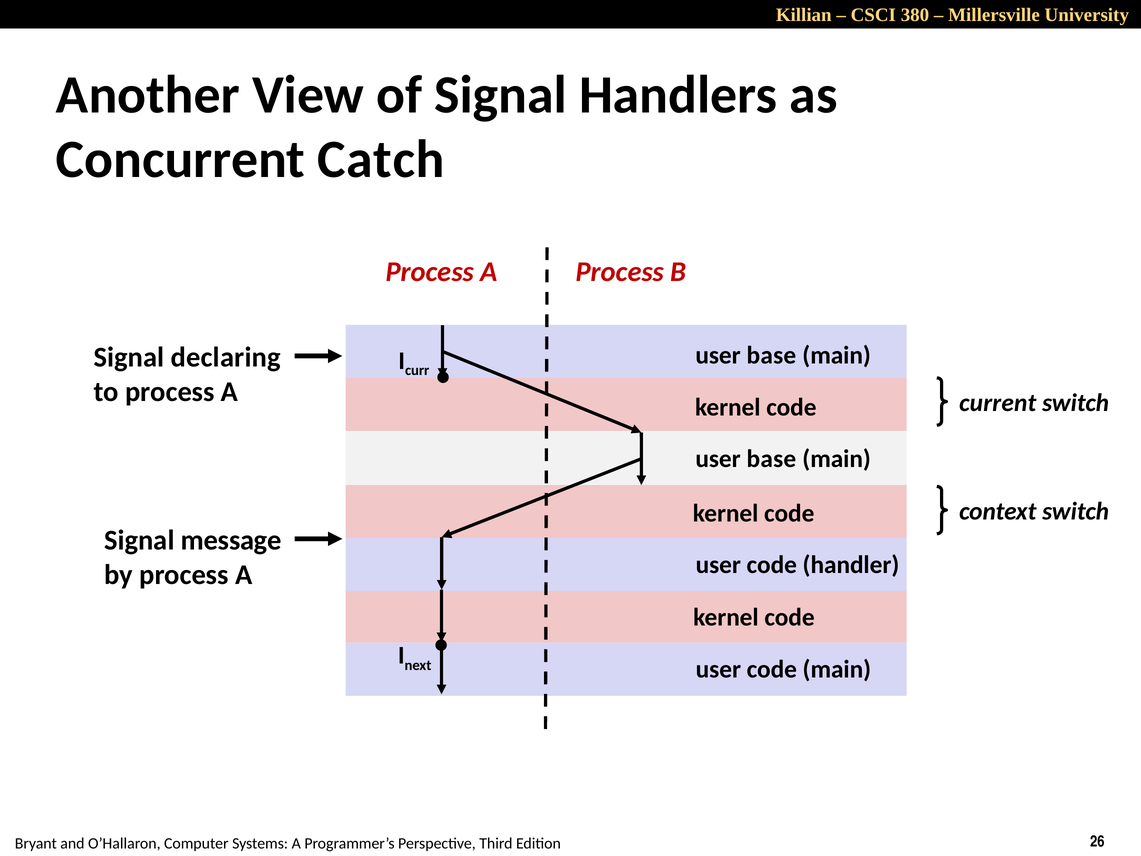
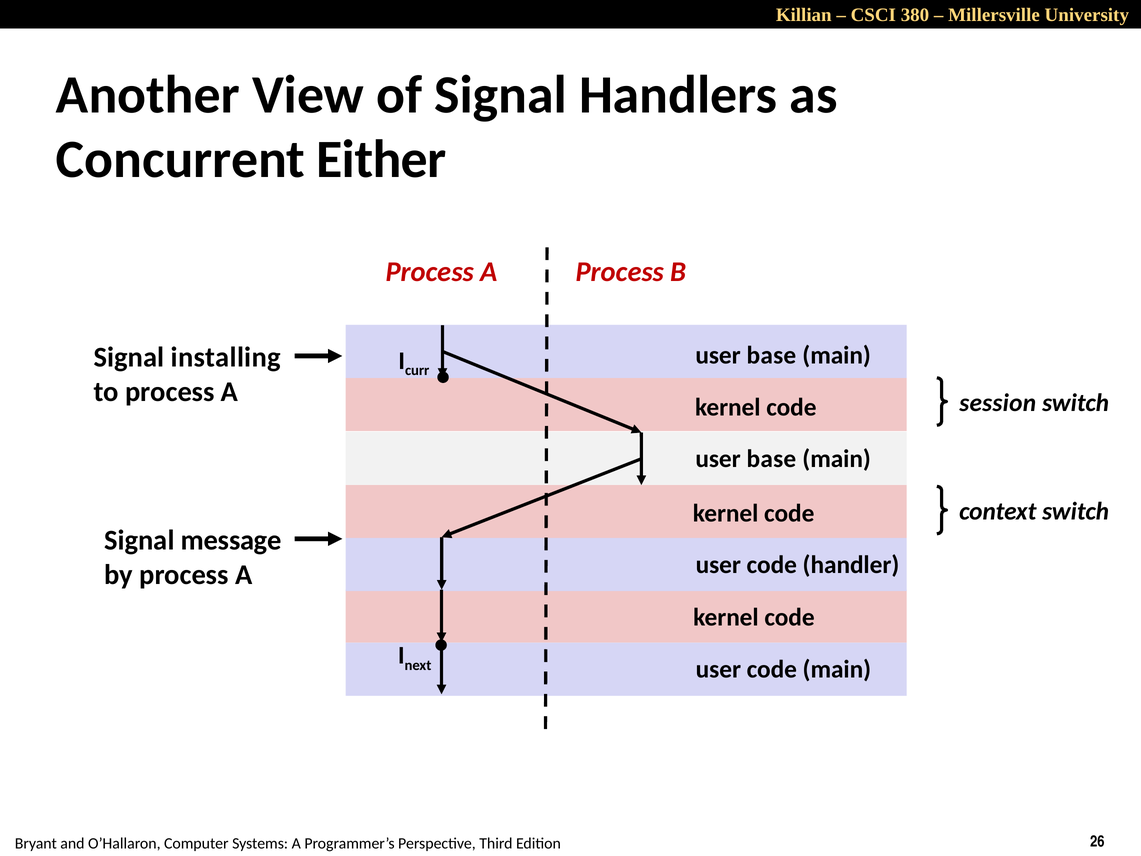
Catch: Catch -> Either (381, 160)
declaring: declaring -> installing (226, 357)
current: current -> session (998, 403)
